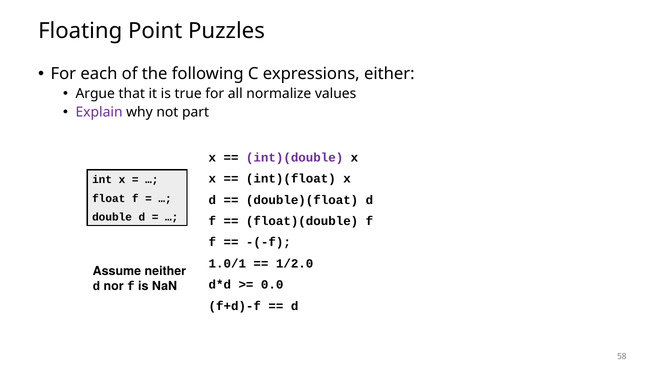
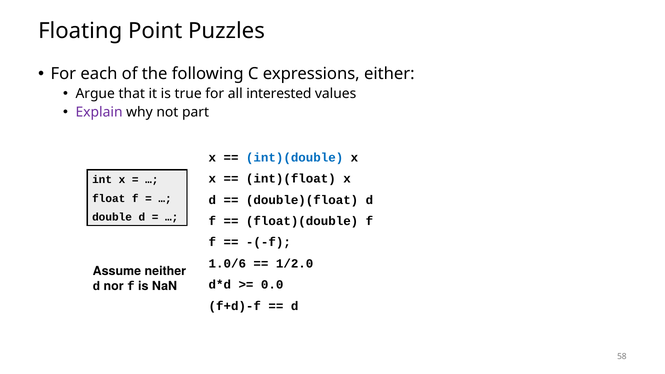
normalize: normalize -> interested (279, 94)
int)(double colour: purple -> blue (295, 158)
1.0/1: 1.0/1 -> 1.0/6 (227, 264)
